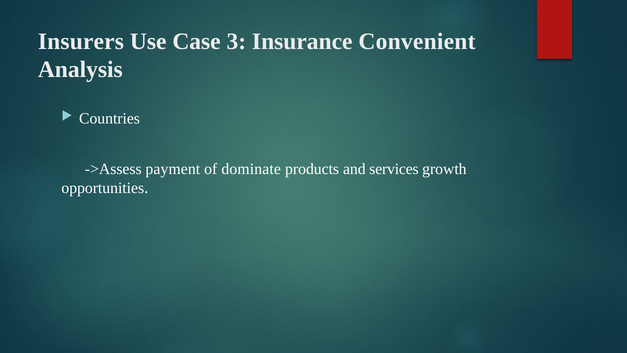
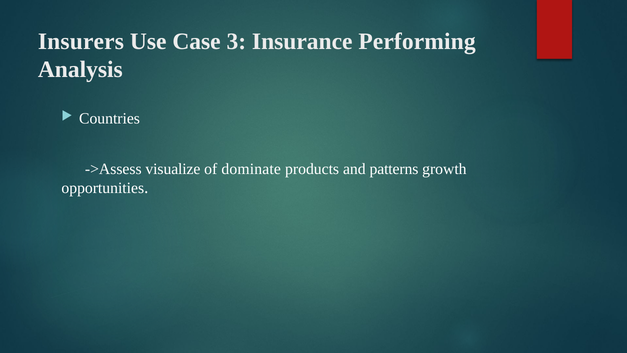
Convenient: Convenient -> Performing (417, 41)
payment: payment -> visualize (173, 169)
services: services -> patterns (394, 169)
